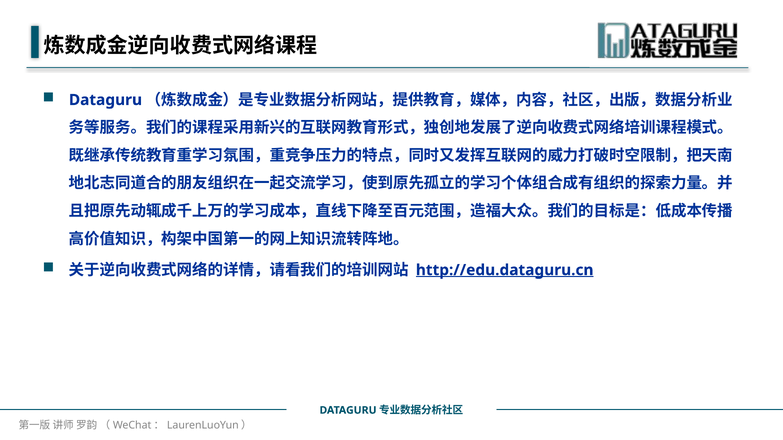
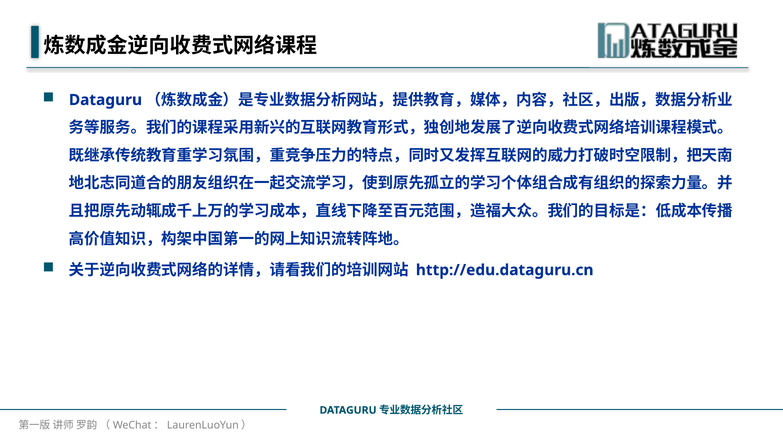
http://edu.dataguru.cn underline: present -> none (505, 270)
